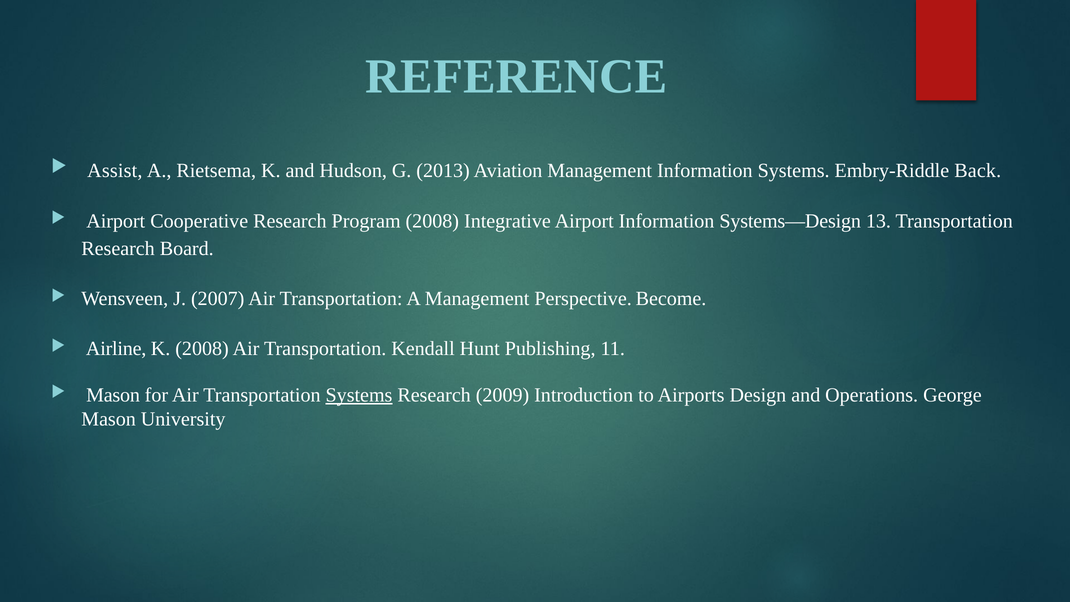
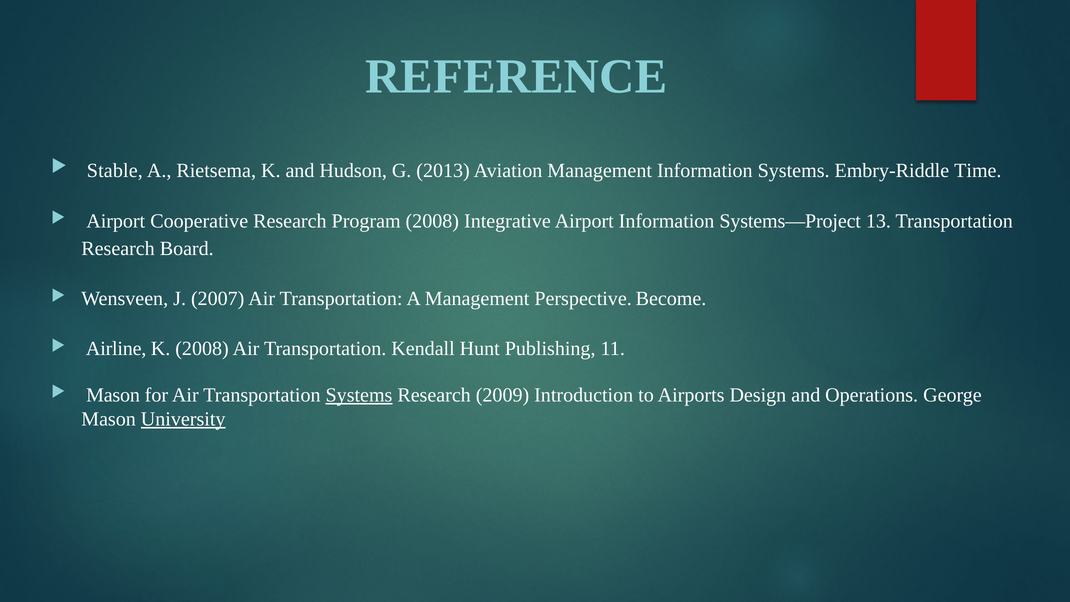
Assist: Assist -> Stable (115, 171)
Back: Back -> Time (978, 171)
Systems—Design: Systems—Design -> Systems—Project (790, 221)
University underline: none -> present (183, 419)
